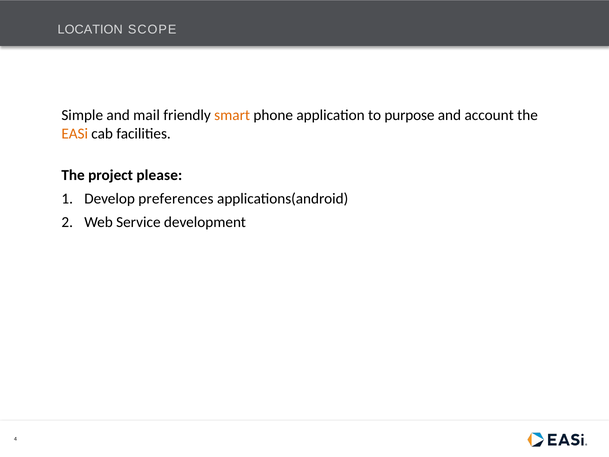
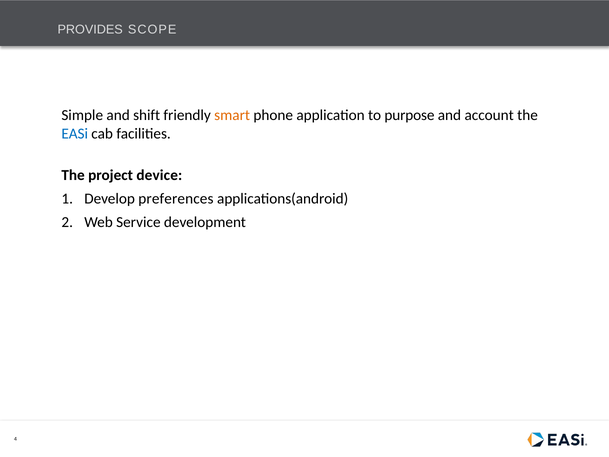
LOCATION: LOCATION -> PROVIDES (90, 29)
mail: mail -> shift (147, 115)
EASi colour: orange -> blue (75, 134)
please: please -> device (159, 175)
